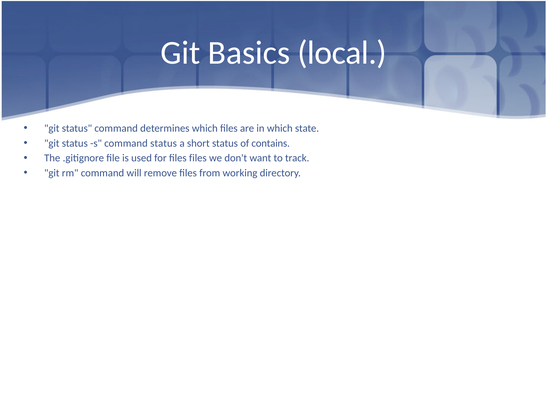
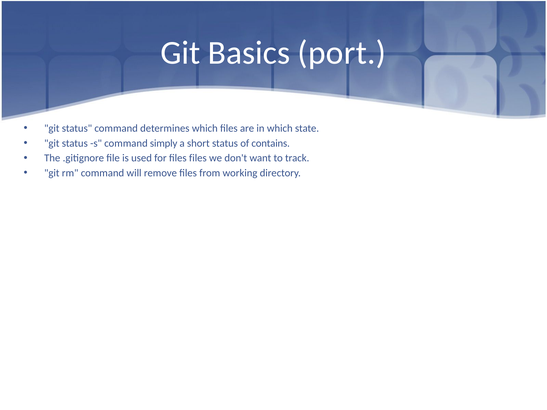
local: local -> port (342, 53)
command status: status -> simply (164, 143)
